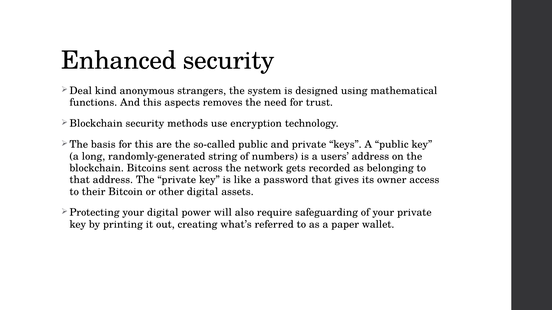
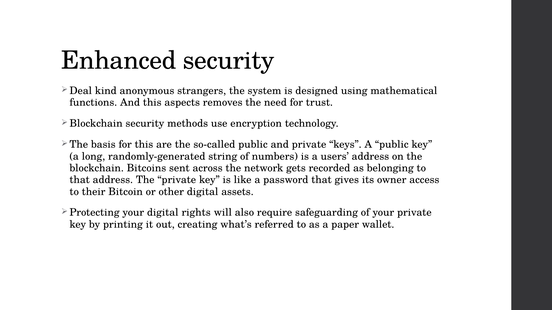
power: power -> rights (196, 213)
